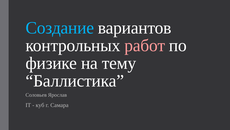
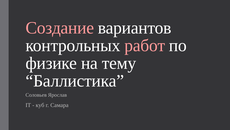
Создание colour: light blue -> pink (60, 28)
